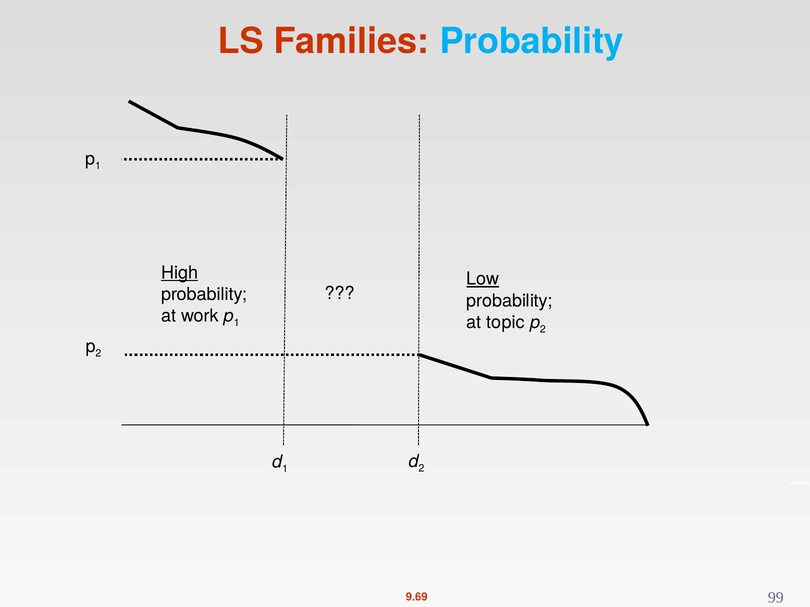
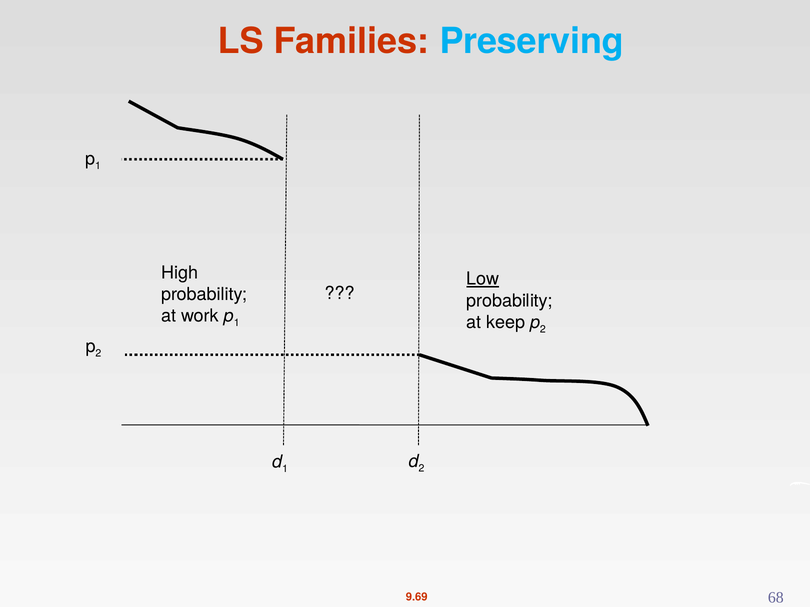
Families Probability: Probability -> Preserving (532, 41)
High underline: present -> none (180, 273)
topic: topic -> keep (506, 322)
99: 99 -> 68 (776, 598)
